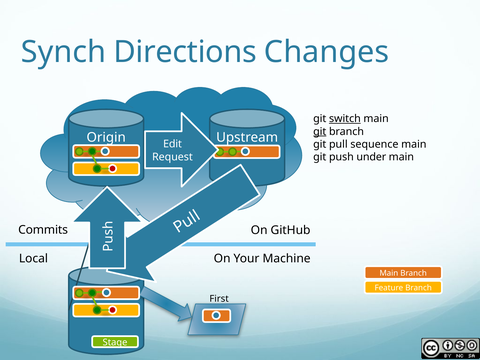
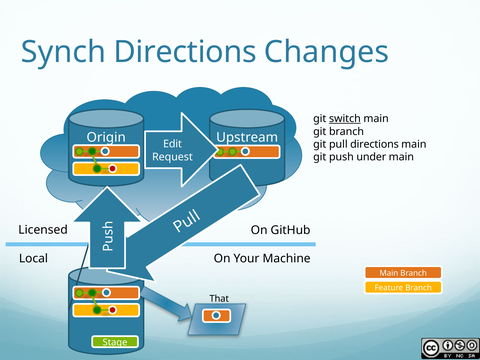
git underline: present -> none (320, 132)
pull sequence: sequence -> directions (374, 144)
Commits: Commits -> Licensed (43, 230)
First: First -> That (219, 299)
